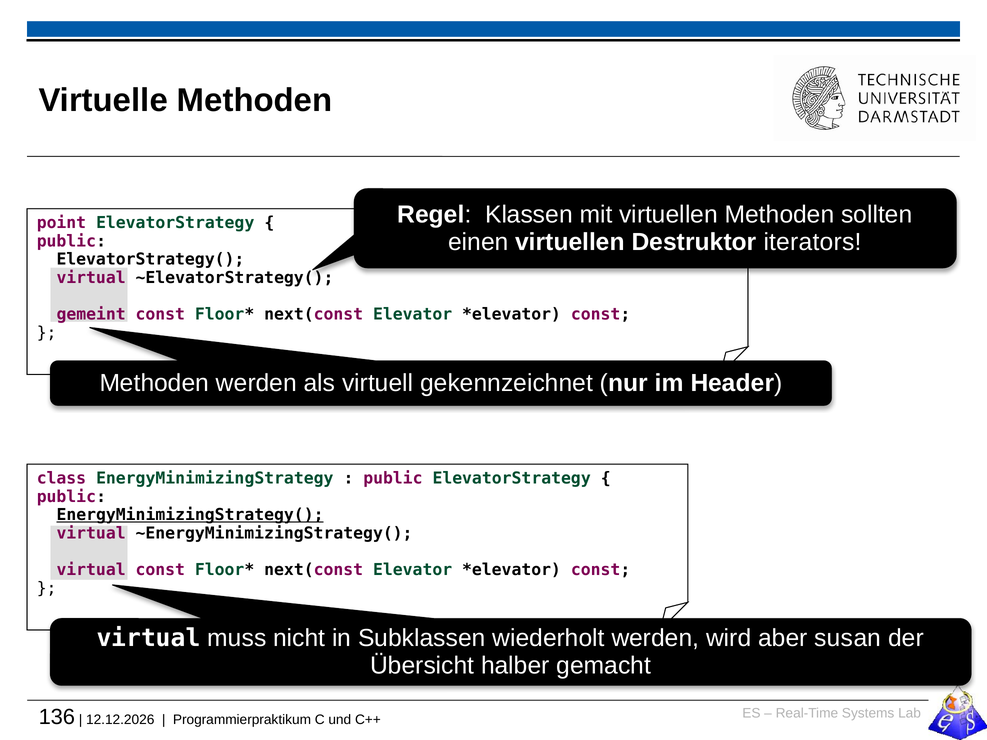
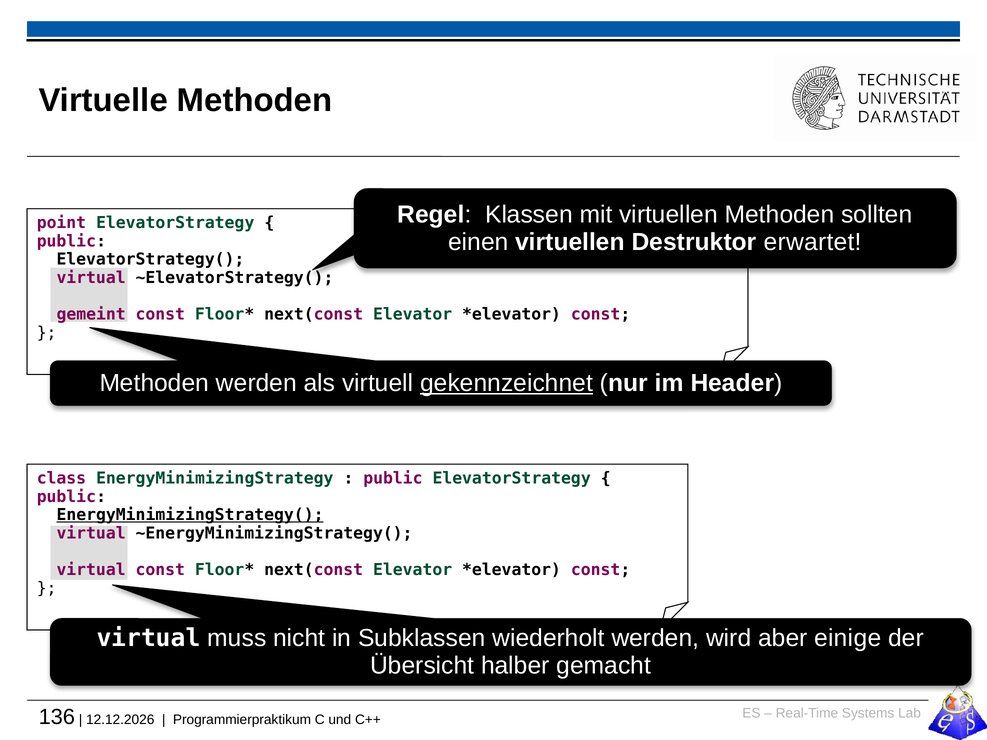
iterators: iterators -> erwartet (813, 242)
gekennzeichnet underline: none -> present (507, 383)
susan: susan -> einige (848, 638)
